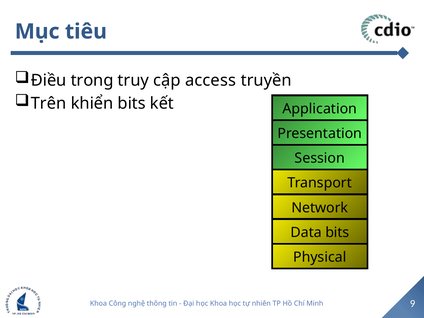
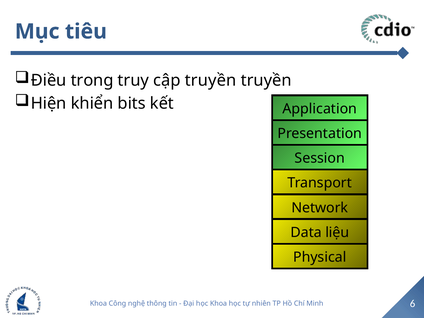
cập access: access -> truyền (211, 80)
Trên: Trên -> Hiện (49, 103)
Data bits: bits -> liệu (337, 232)
9: 9 -> 6 (413, 304)
